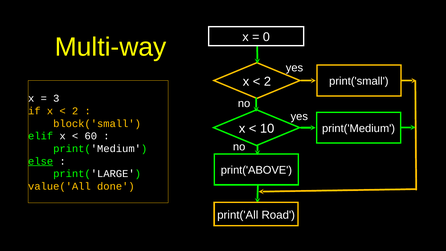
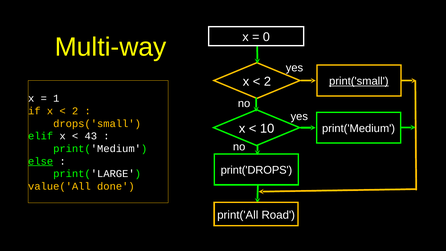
print('small underline: none -> present (359, 81)
3: 3 -> 1 (56, 98)
block('small: block('small -> drops('small (97, 124)
60: 60 -> 43 (91, 136)
print('ABOVE: print('ABOVE -> print('DROPS (256, 170)
